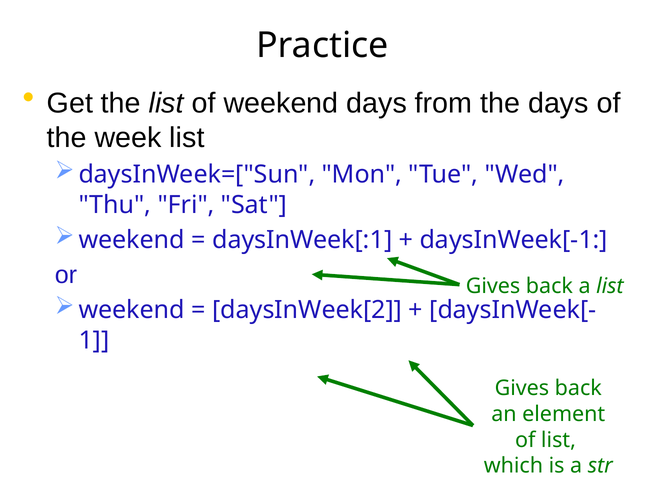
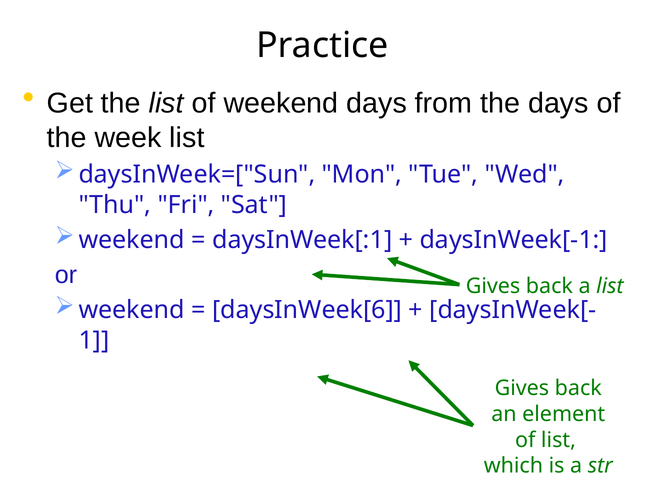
daysInWeek[2: daysInWeek[2 -> daysInWeek[6 (307, 310)
